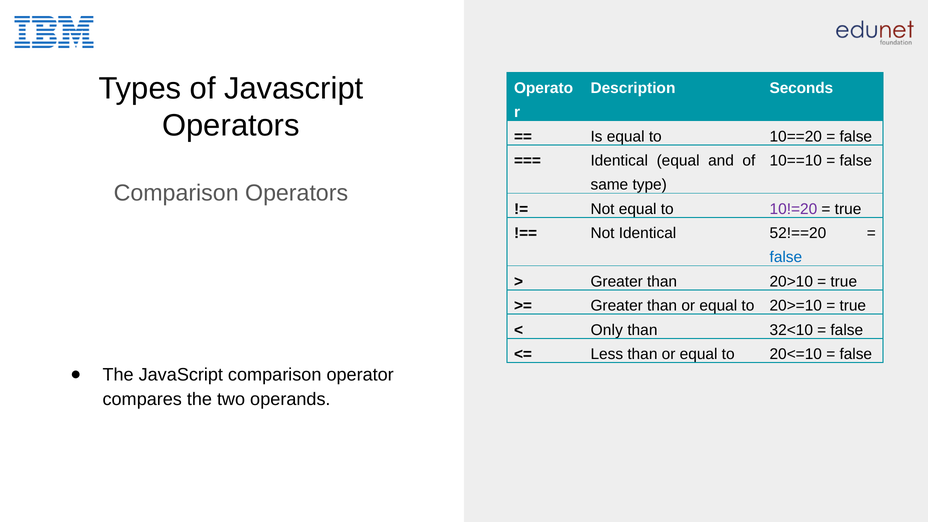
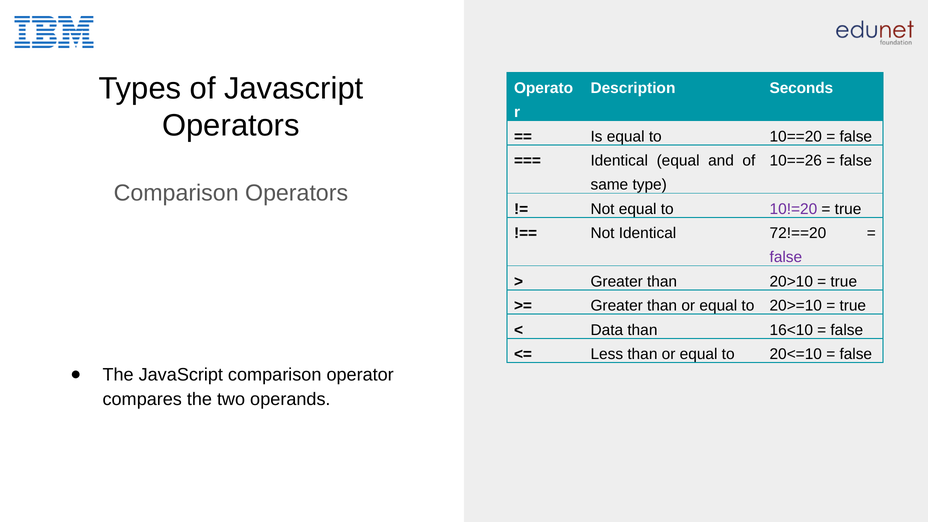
10==10: 10==10 -> 10==26 (796, 161)
52!==20: 52!==20 -> 72!==20 (798, 233)
false colour: blue -> purple (786, 257)
Only: Only -> Data (607, 330)
32<10: 32<10 -> 16<10 (791, 330)
